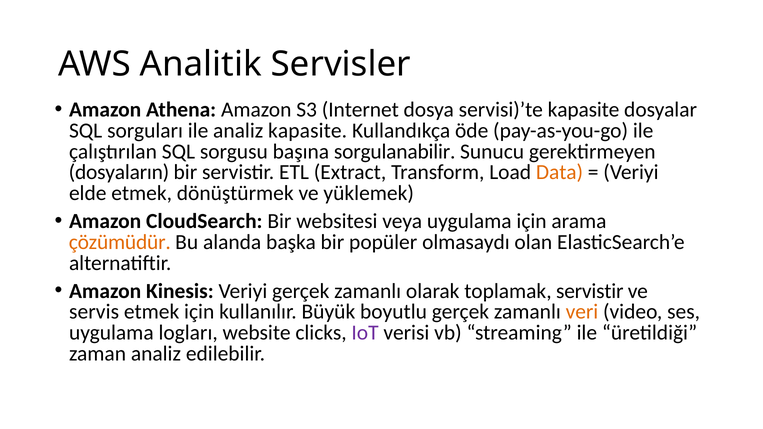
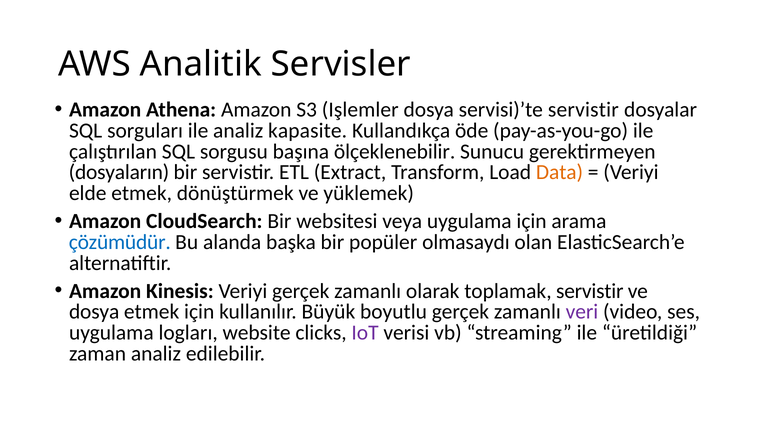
Internet: Internet -> Işlemler (360, 110)
servisi)’te kapasite: kapasite -> servistir (583, 110)
sorgulanabilir: sorgulanabilir -> ölçeklenebilir (395, 152)
çözümüdür colour: orange -> blue (120, 242)
servis: servis -> dosya (94, 312)
veri colour: orange -> purple (582, 312)
